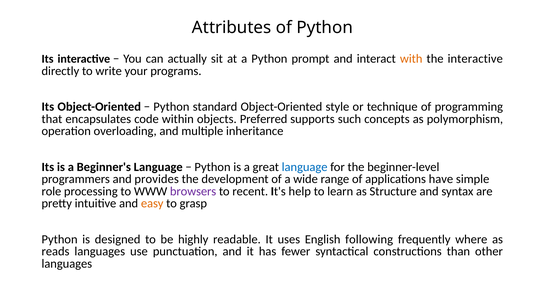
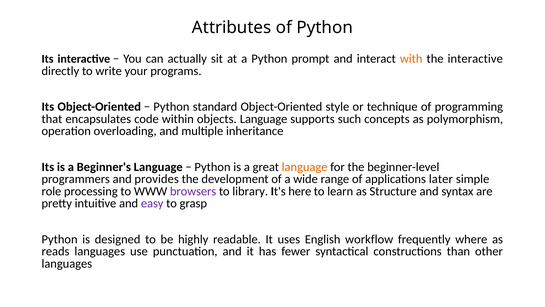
objects Preferred: Preferred -> Language (264, 119)
language colour: blue -> orange (305, 167)
have: have -> later (441, 179)
recent: recent -> library (250, 191)
help: help -> here (300, 191)
easy colour: orange -> purple (152, 203)
following: following -> workflow (369, 239)
